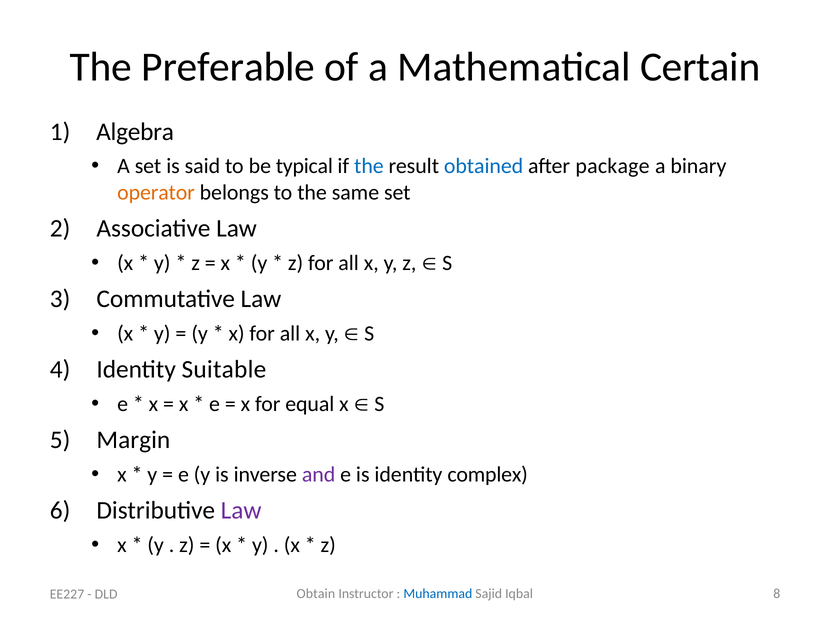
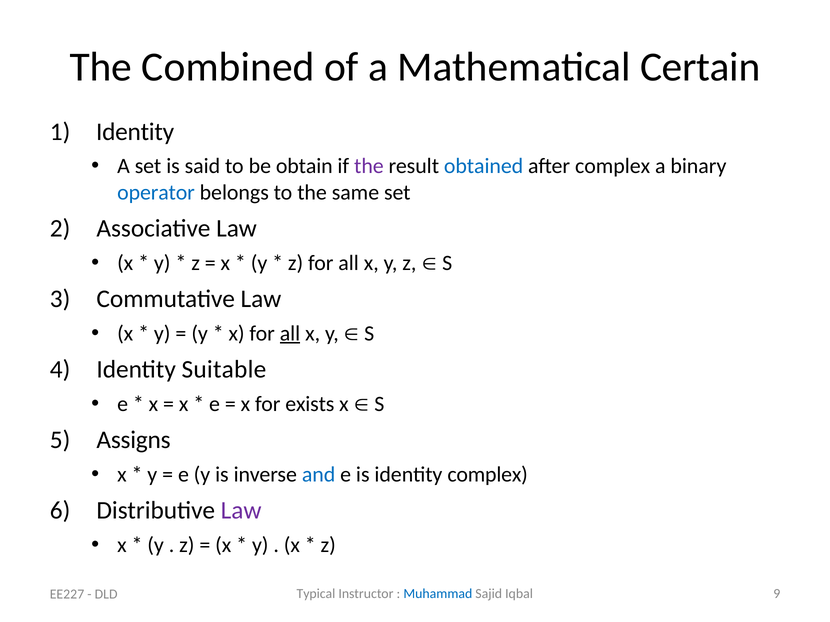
Preferable: Preferable -> Combined (228, 67)
Algebra: Algebra -> Identity (135, 132)
typical: typical -> obtain (304, 166)
the colour: blue -> purple (369, 166)
after package: package -> complex (613, 166)
operator colour: orange -> blue (156, 193)
all underline: none -> present (290, 334)
equal: equal -> exists (310, 404)
Margin: Margin -> Assigns (134, 440)
and colour: purple -> blue (319, 475)
Obtain: Obtain -> Typical (316, 594)
8: 8 -> 9 (777, 594)
